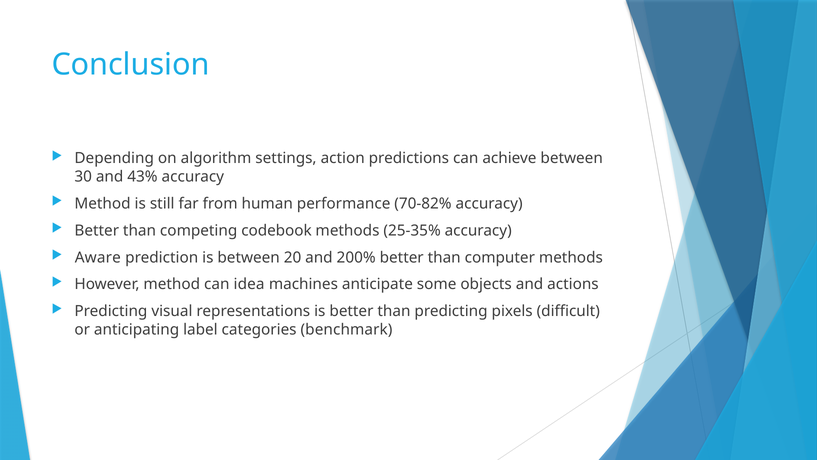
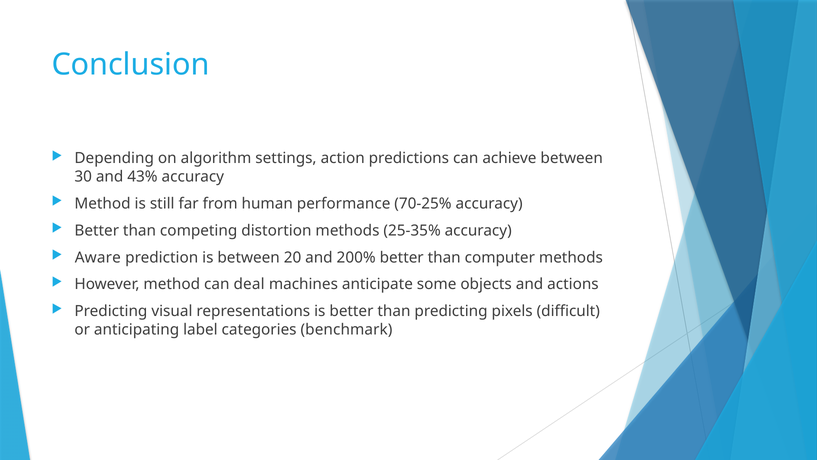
70-82%: 70-82% -> 70-25% (423, 203)
codebook: codebook -> distortion (276, 230)
idea: idea -> deal (249, 284)
